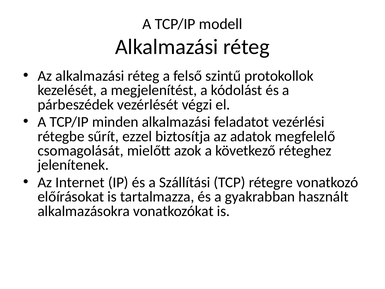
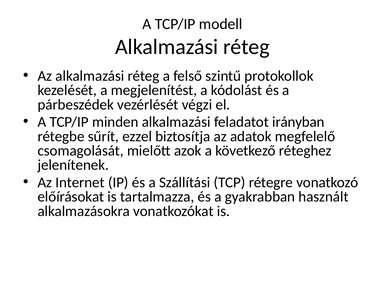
vezérlési: vezérlési -> irányban (298, 122)
